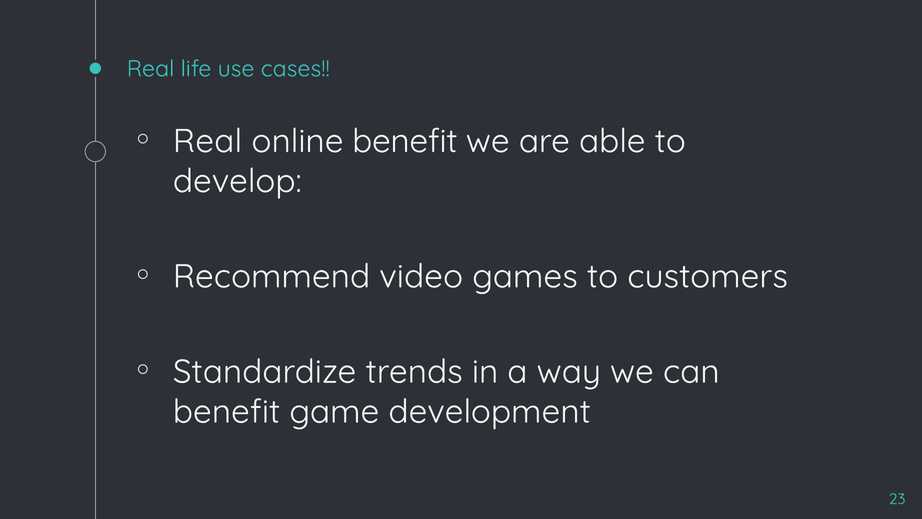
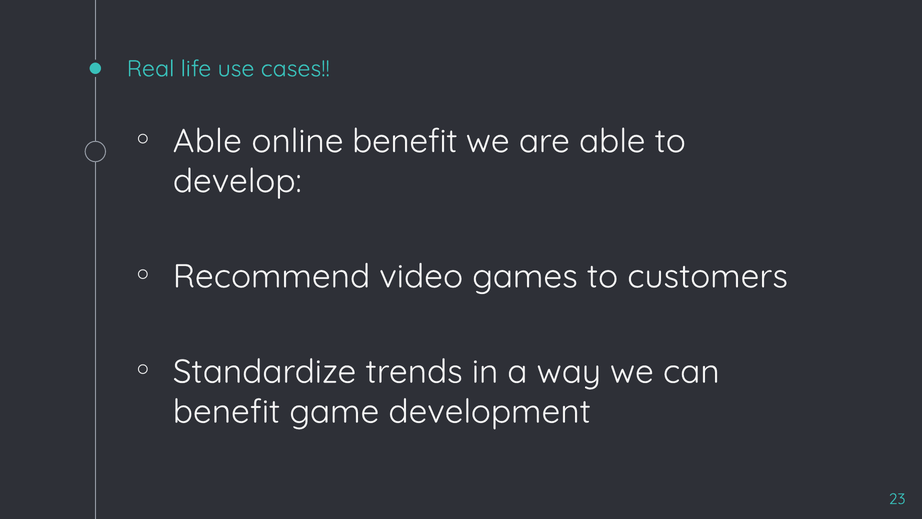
Real: Real -> Able (207, 141)
